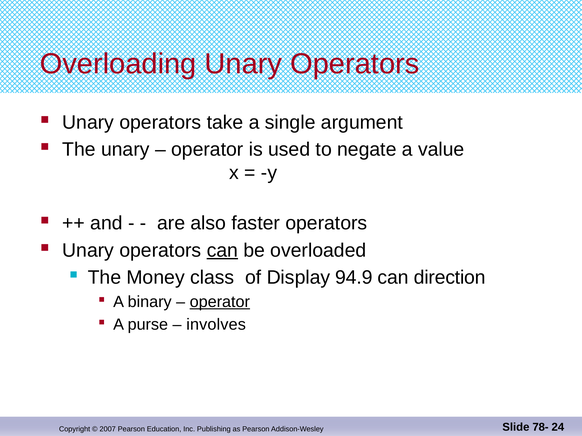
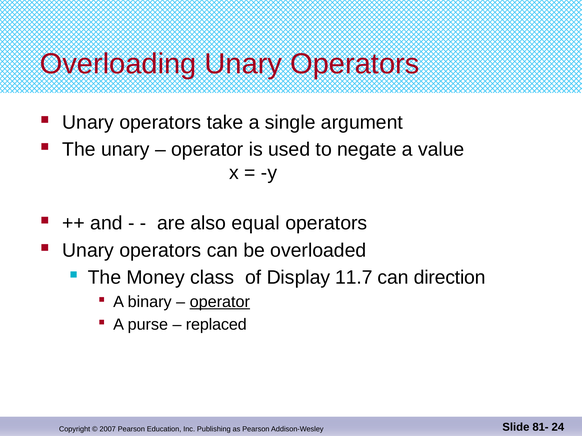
faster: faster -> equal (256, 223)
can underline: present -> none (222, 251)
94.9: 94.9 -> 11.7 (354, 278)
involves: involves -> replaced (216, 325)
78-: 78- -> 81- (541, 428)
